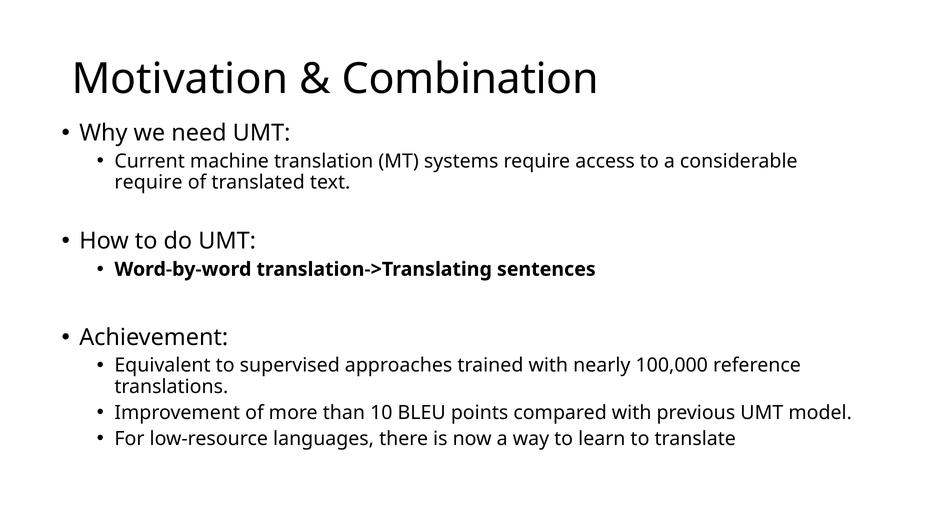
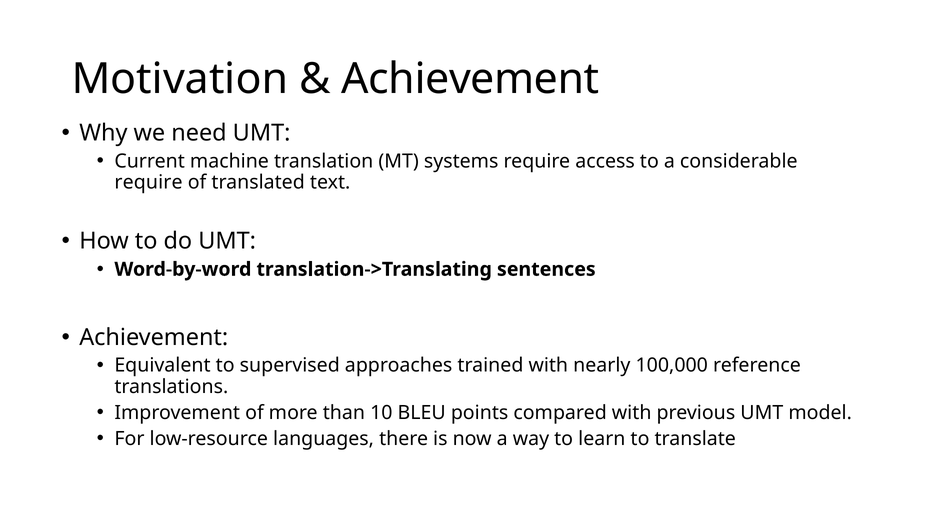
Combination: Combination -> Achievement (470, 79)
